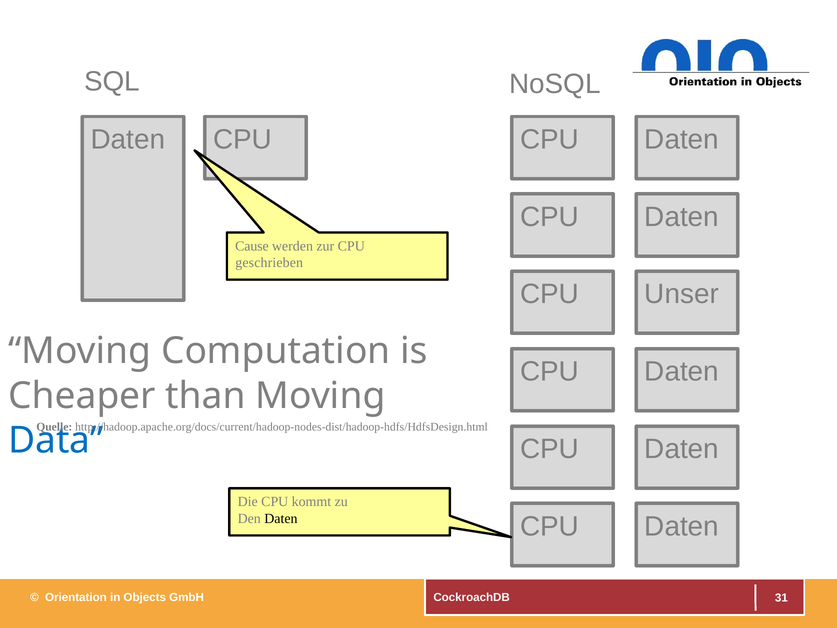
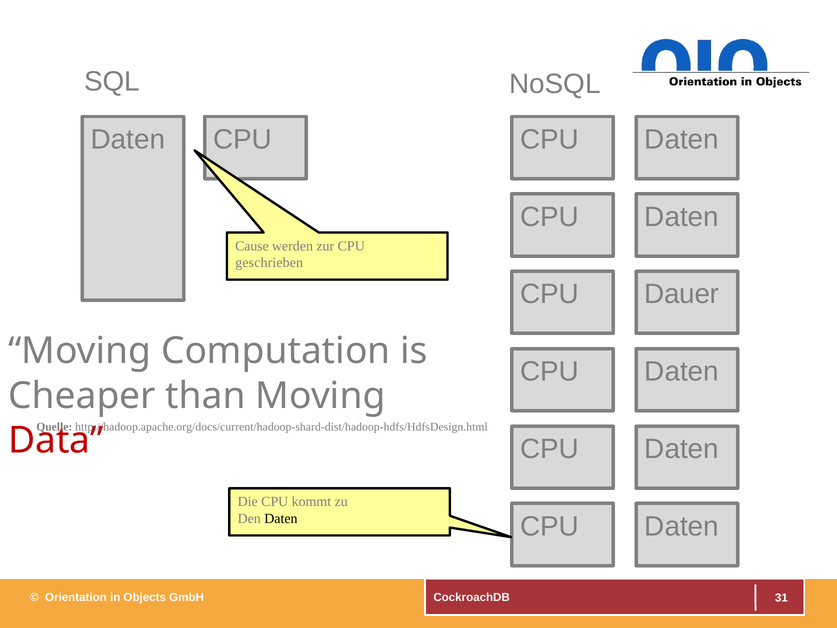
Unser: Unser -> Dauer (682, 294)
http://hadoop.apache.org/docs/current/hadoop-nodes-dist/hadoop-hdfs/HdfsDesign.html: http://hadoop.apache.org/docs/current/hadoop-nodes-dist/hadoop-hdfs/HdfsDesign.html -> http://hadoop.apache.org/docs/current/hadoop-shard-dist/hadoop-hdfs/HdfsDesign.html (281, 427)
Data colour: blue -> red (56, 440)
